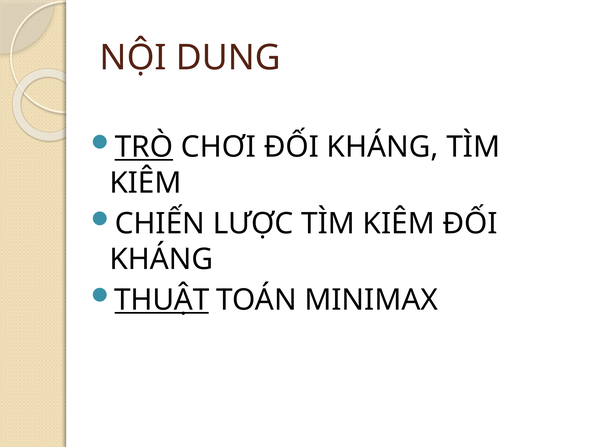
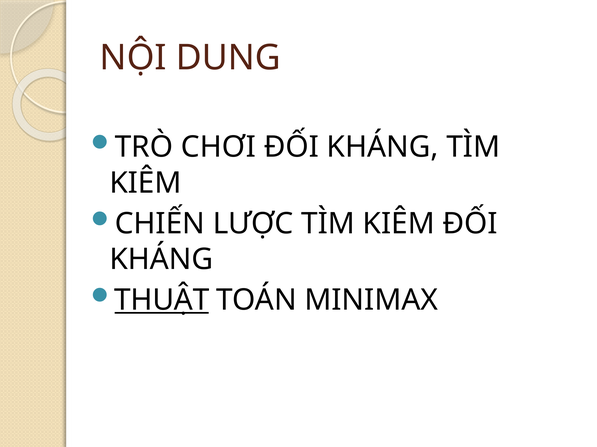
TRÒ underline: present -> none (144, 147)
